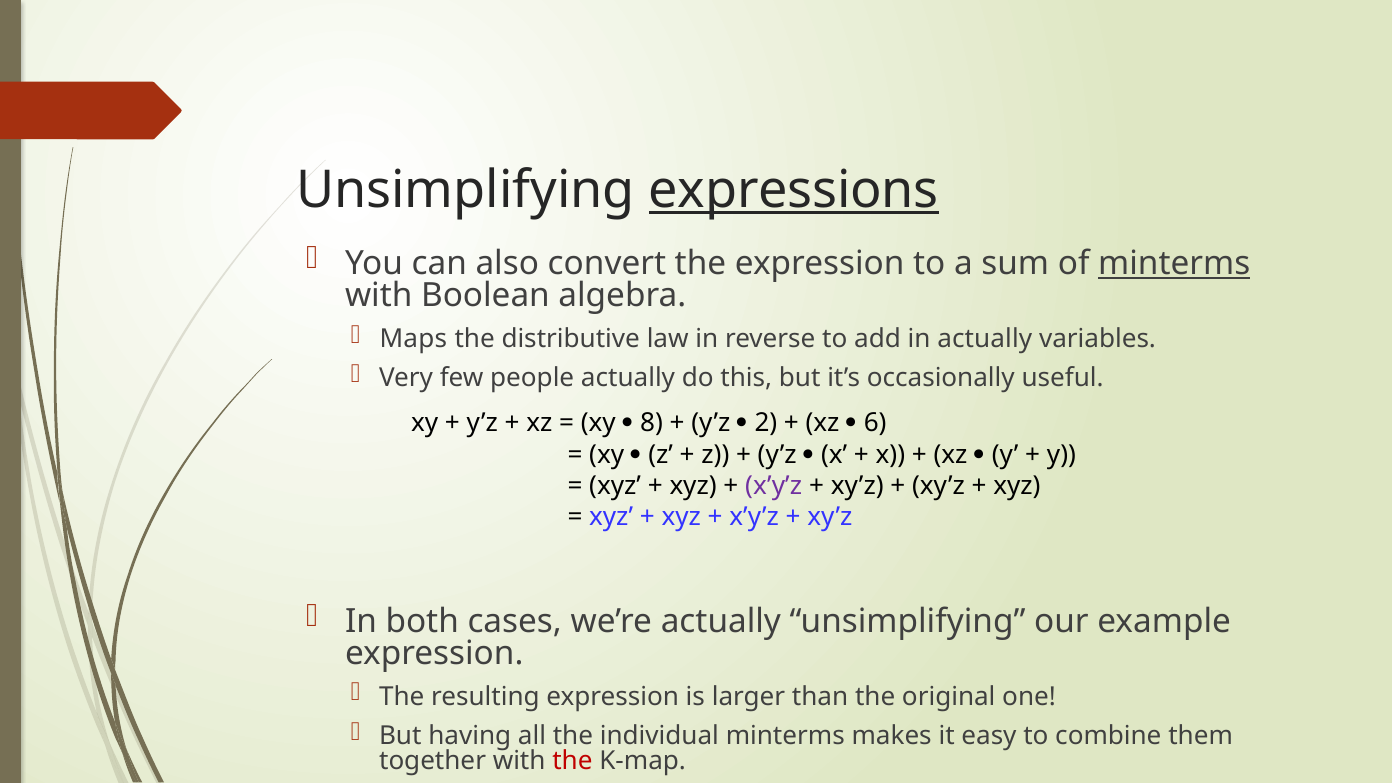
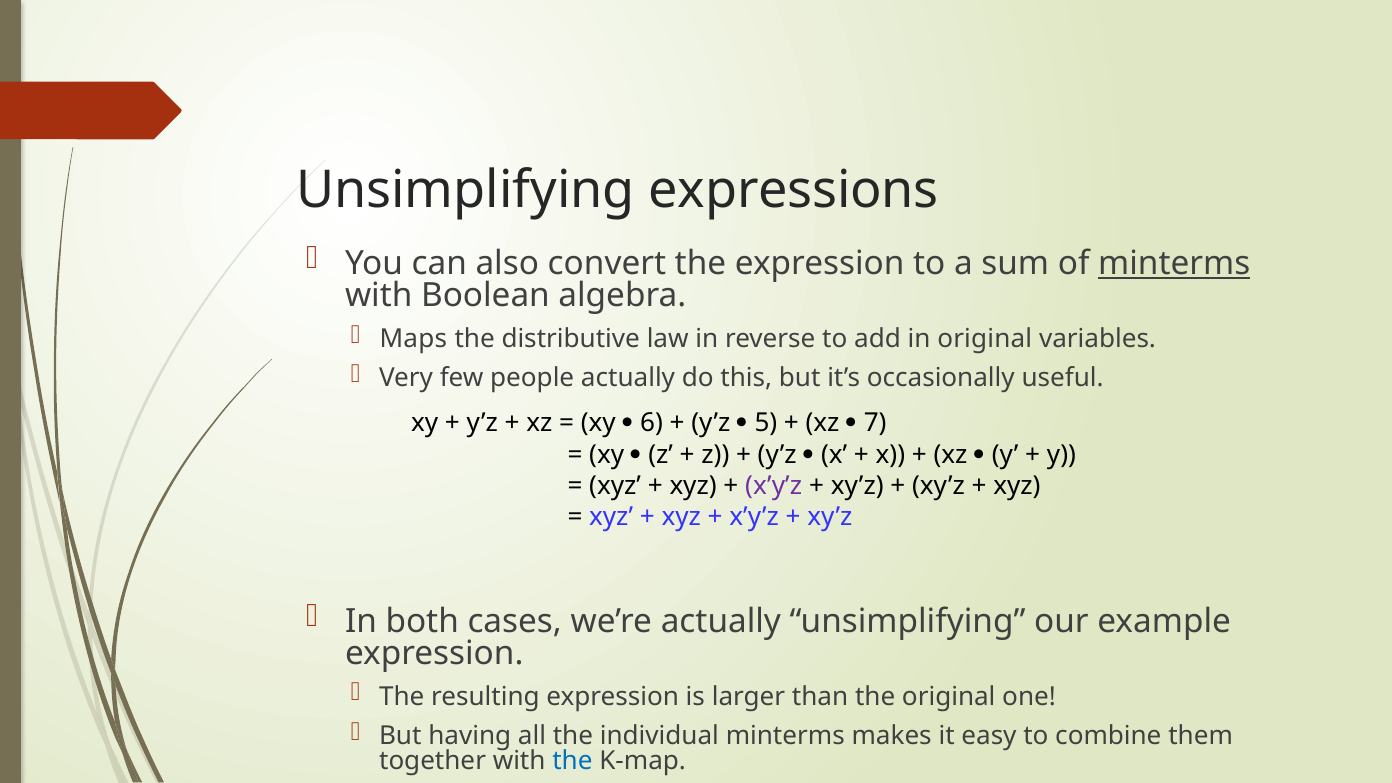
expressions underline: present -> none (794, 190)
in actually: actually -> original (985, 339)
8: 8 -> 6 (652, 423)
2: 2 -> 5 (766, 423)
6: 6 -> 7 (875, 423)
the colour: red -> blue (572, 761)
